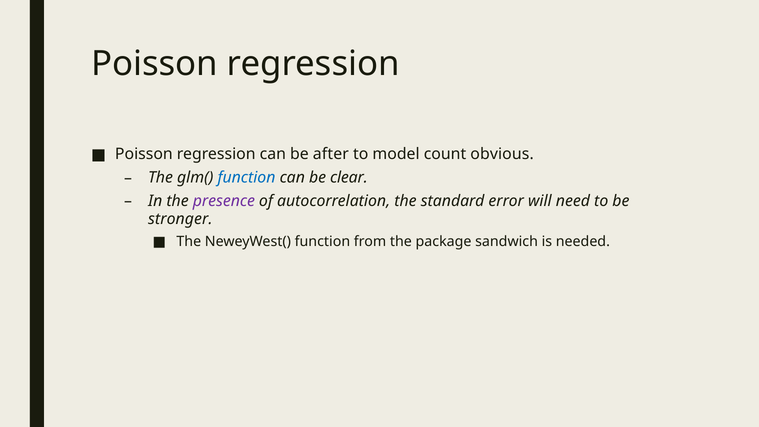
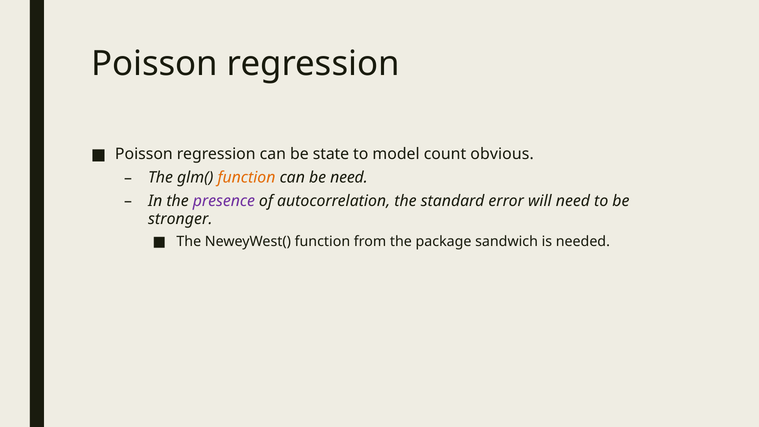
after: after -> state (331, 154)
function colour: blue -> orange (246, 178)
be clear: clear -> need (349, 178)
